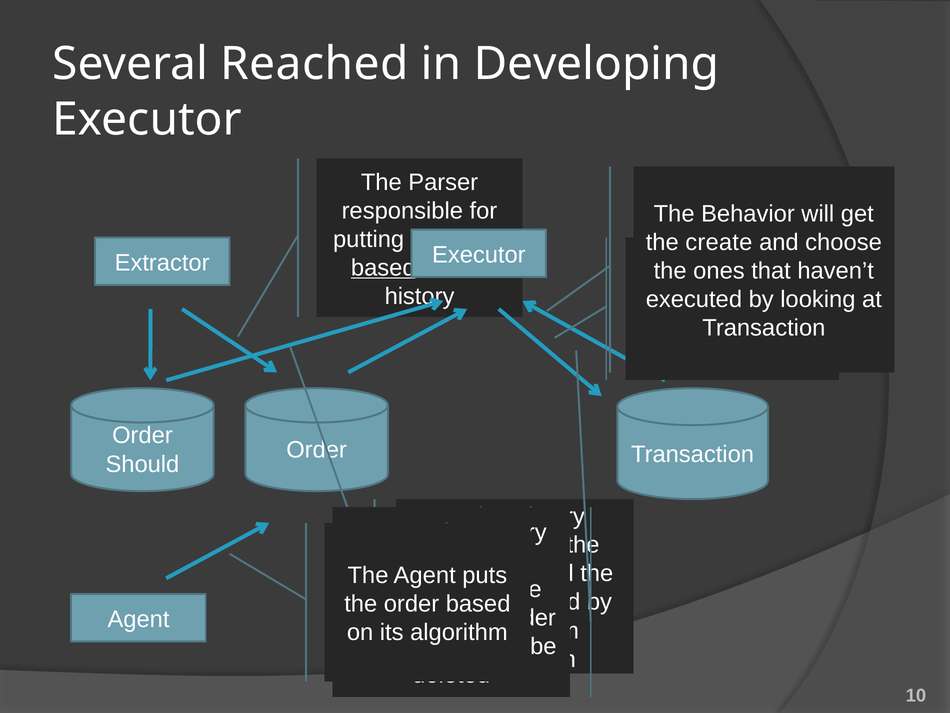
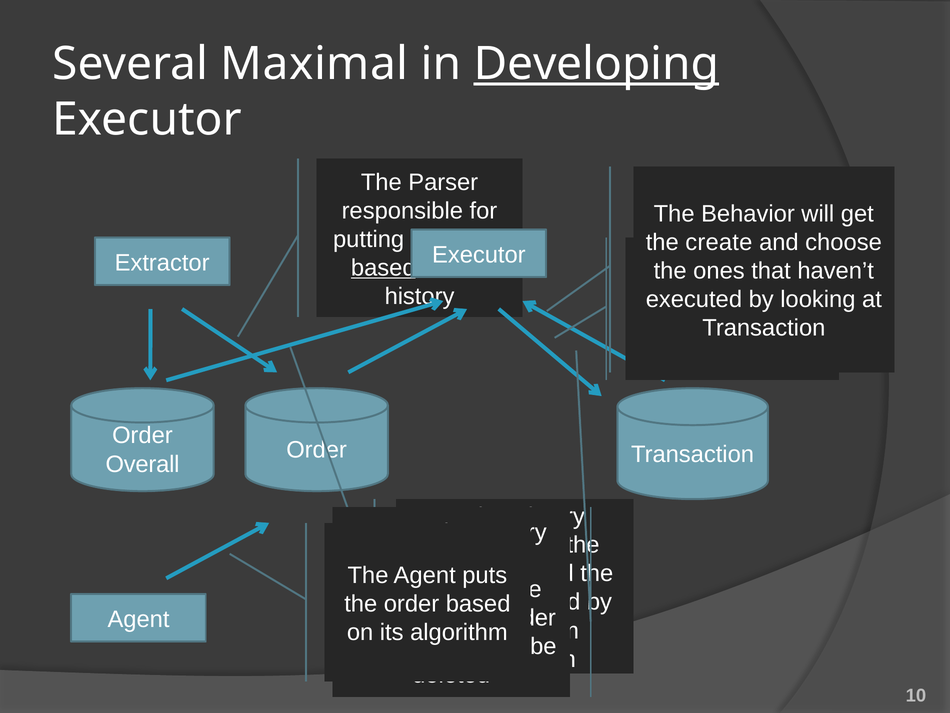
Reached: Reached -> Maximal (314, 64)
Developing underline: none -> present (596, 64)
Should: Should -> Overall (143, 464)
